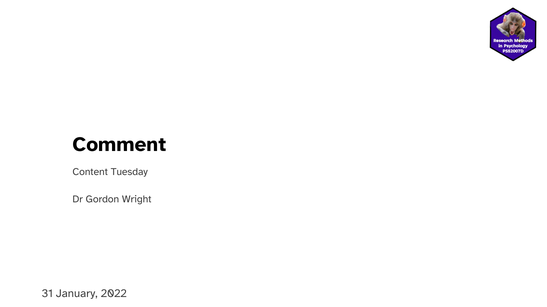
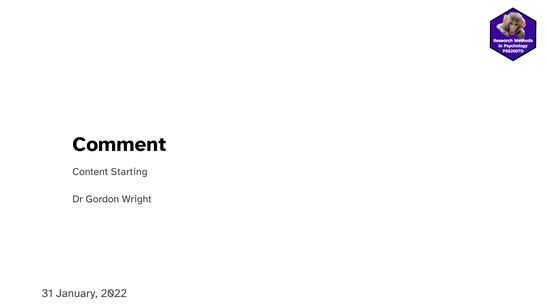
Tuesday: Tuesday -> Starting (129, 172)
